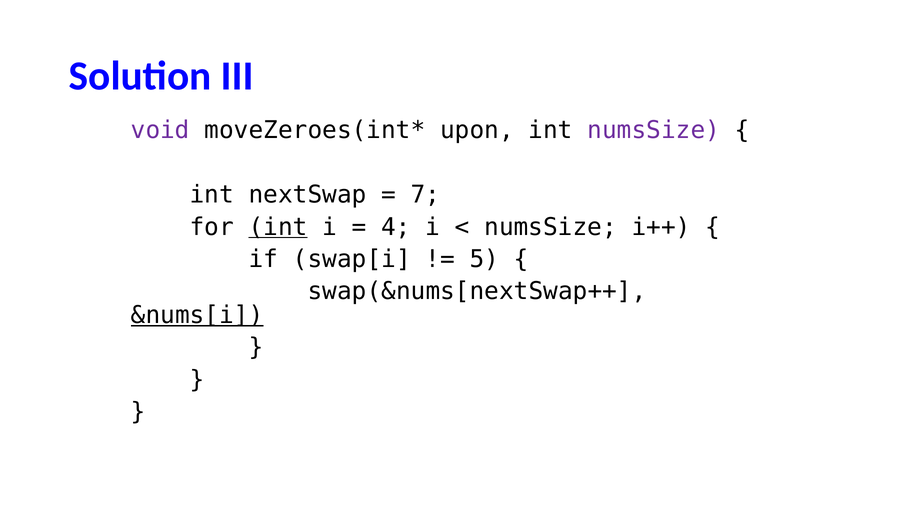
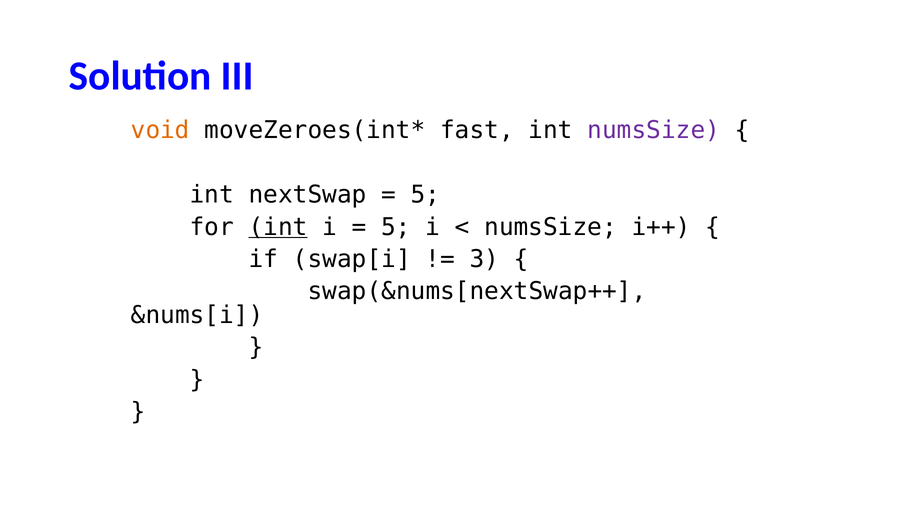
void colour: purple -> orange (160, 130)
upon: upon -> fast (477, 130)
7: 7 -> 5 (425, 195)
4: 4 -> 5 (396, 227)
5: 5 -> 3 (484, 259)
&nums[i underline: present -> none (197, 315)
